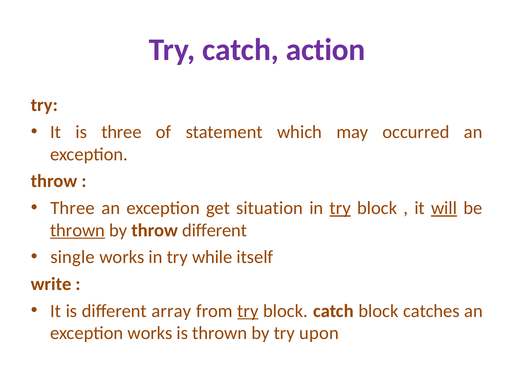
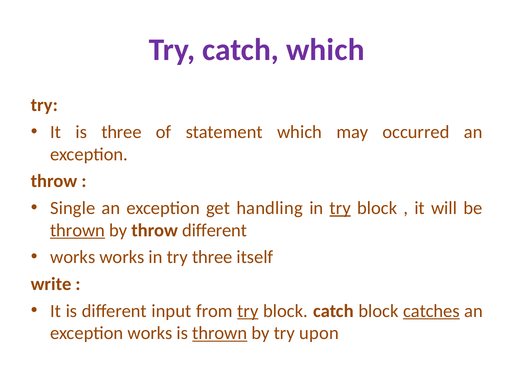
catch action: action -> which (325, 50)
Three: Three -> Single (73, 208)
situation: situation -> handling (270, 208)
will underline: present -> none (444, 208)
single: single -> works (73, 257)
try while: while -> three (212, 257)
array: array -> input (171, 310)
catches underline: none -> present (431, 310)
thrown underline: none -> present (220, 333)
